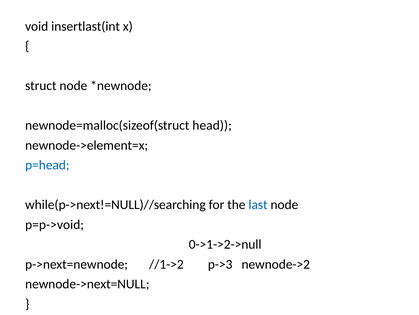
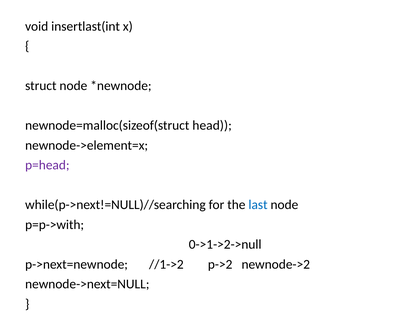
p=head colour: blue -> purple (47, 165)
p=p->void: p=p->void -> p=p->with (55, 224)
p->3: p->3 -> p->2 (220, 264)
